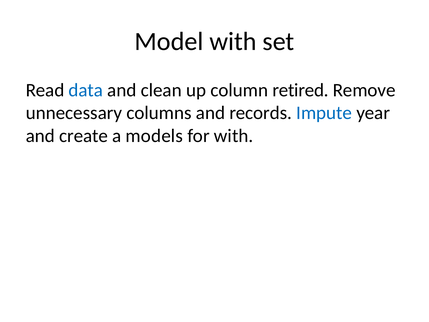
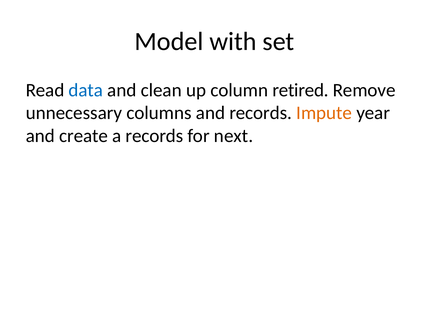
Impute colour: blue -> orange (324, 113)
a models: models -> records (154, 136)
for with: with -> next (234, 136)
